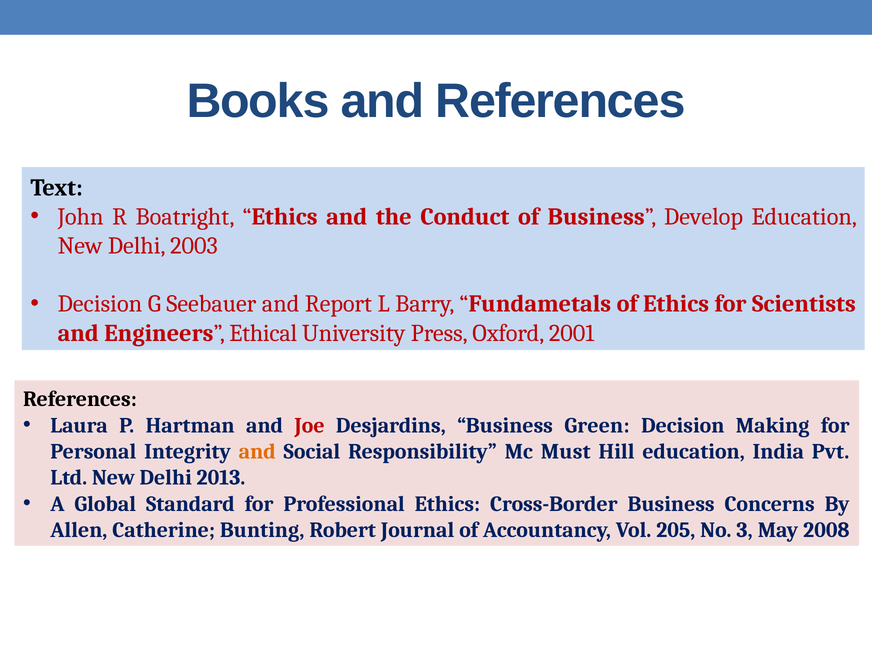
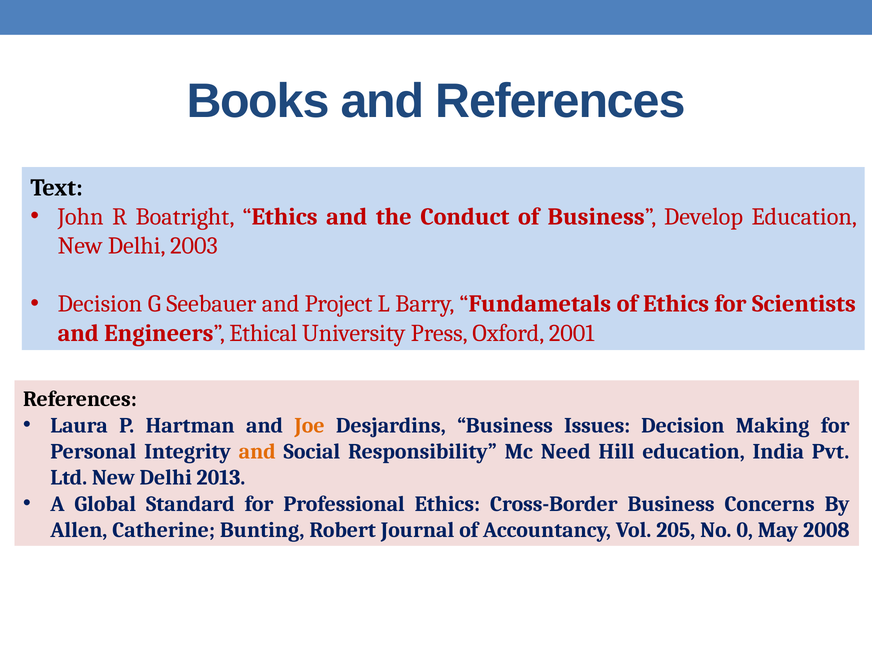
Report: Report -> Project (339, 304)
Joe colour: red -> orange (310, 425)
Green: Green -> Issues (597, 425)
Must: Must -> Need (566, 452)
3: 3 -> 0 (745, 530)
